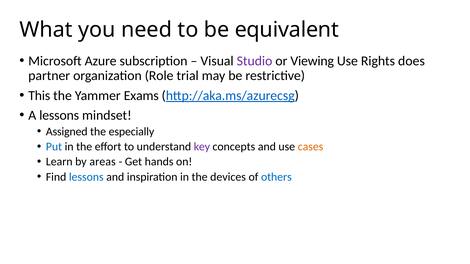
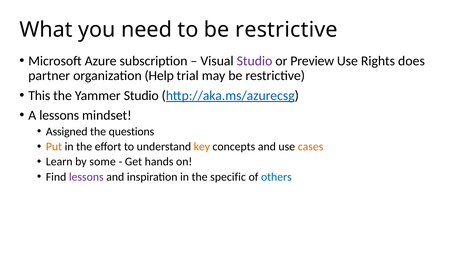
to be equivalent: equivalent -> restrictive (287, 30)
Viewing: Viewing -> Preview (312, 61)
Role: Role -> Help (159, 76)
Yammer Exams: Exams -> Studio (141, 96)
especially: especially -> questions (131, 132)
Put colour: blue -> orange (54, 147)
key colour: purple -> orange (202, 147)
areas: areas -> some (103, 162)
lessons colour: blue -> purple (86, 177)
devices: devices -> specific (228, 177)
